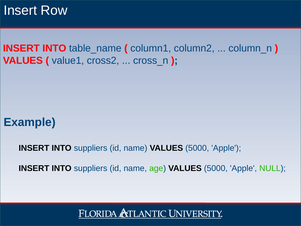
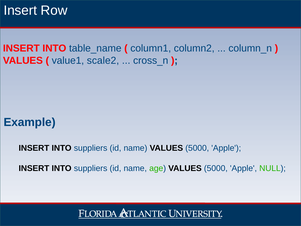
cross2: cross2 -> scale2 (103, 60)
